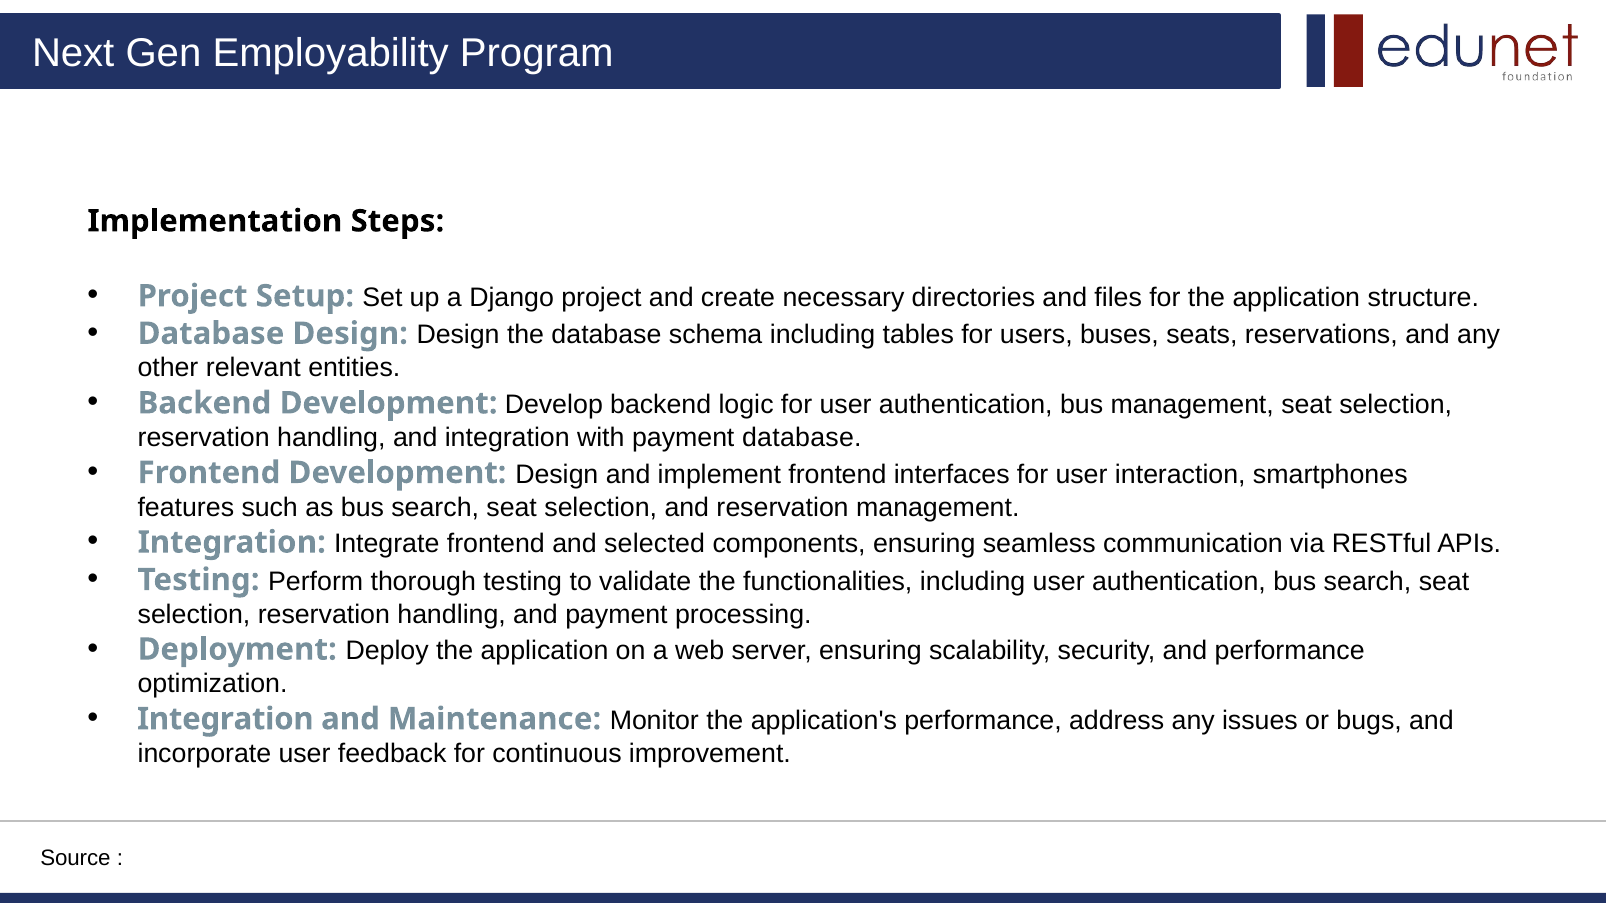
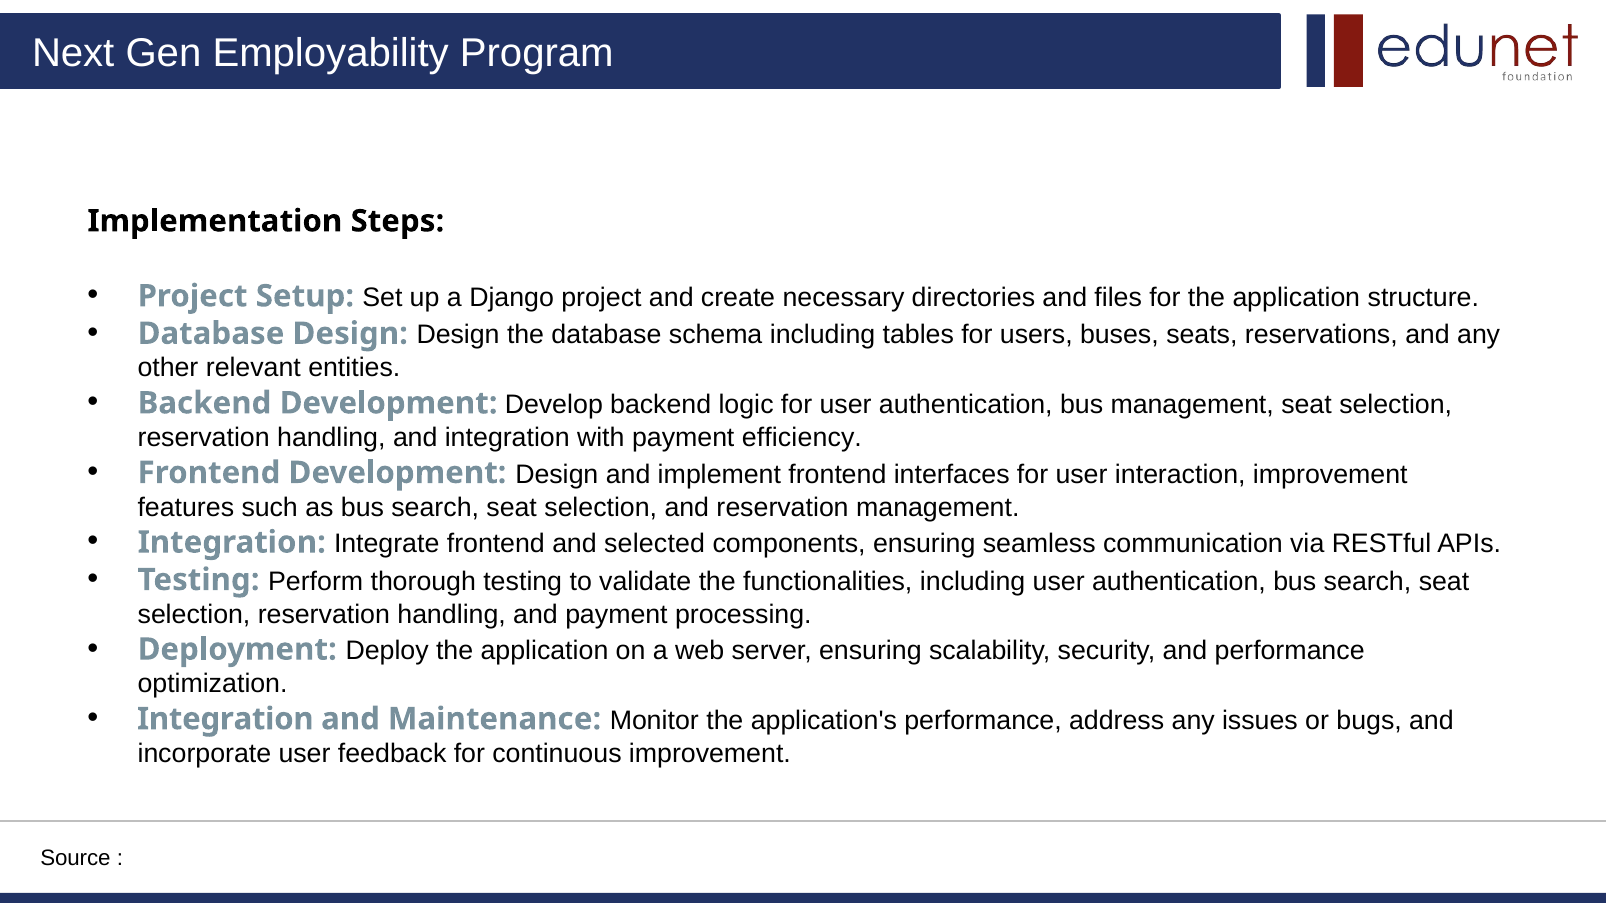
payment database: database -> efficiency (802, 438)
interaction smartphones: smartphones -> improvement (1330, 474)
